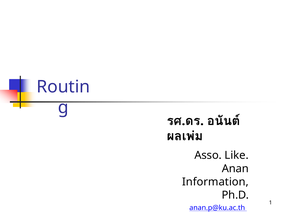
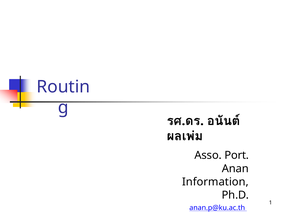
Like: Like -> Port (237, 155)
